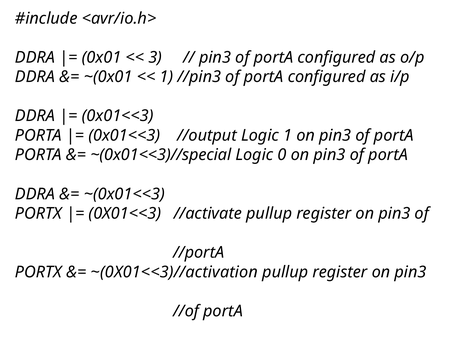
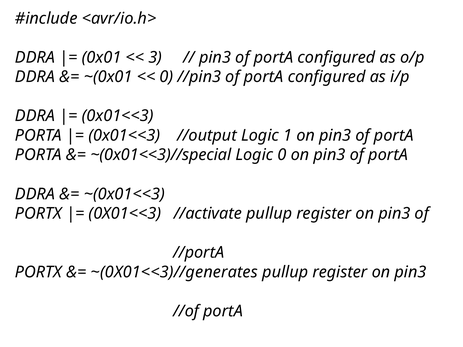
1: 1 -> 0 (166, 77)
~(0X01<<3)//activation: ~(0X01<<3)//activation -> ~(0X01<<3)//generates (174, 272)
